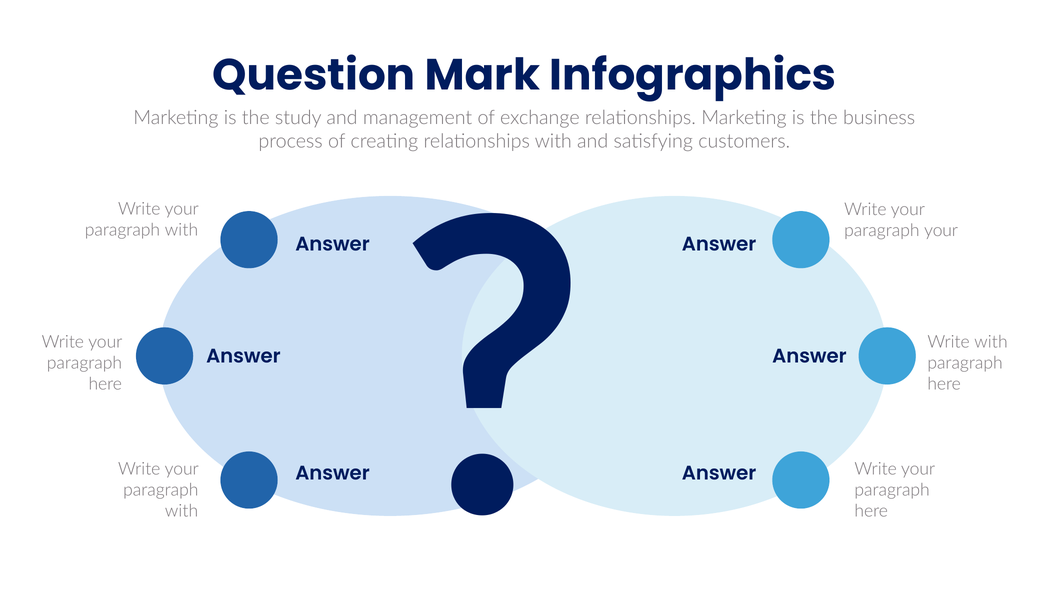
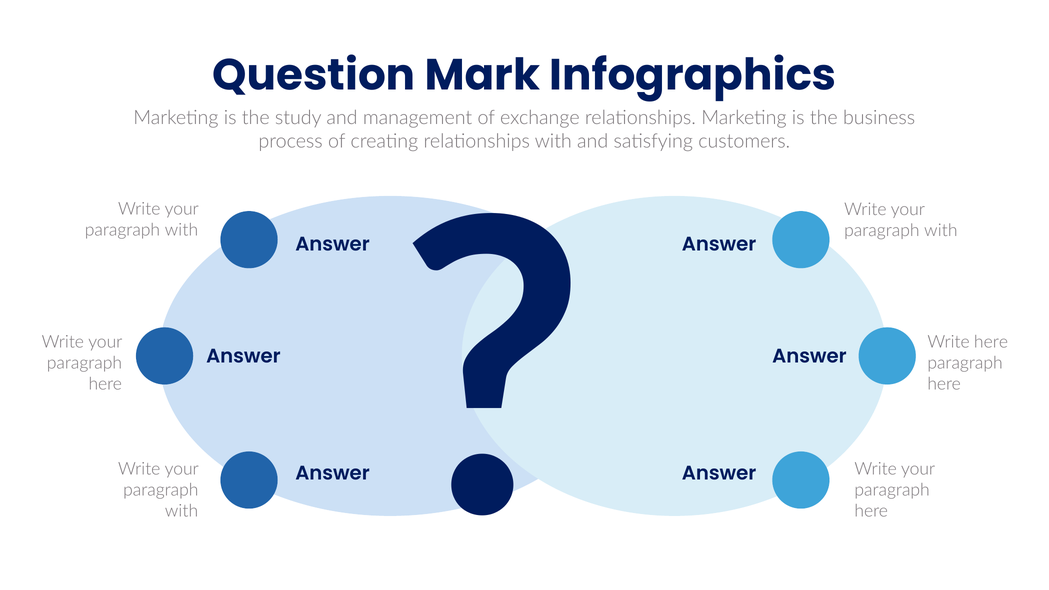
your: your -> with (941, 230)
Write with: with -> here (991, 342)
